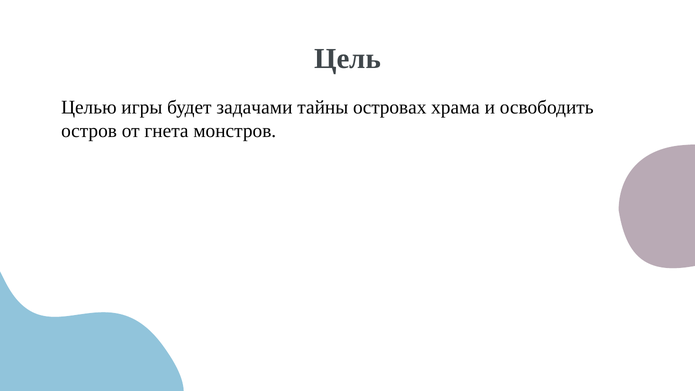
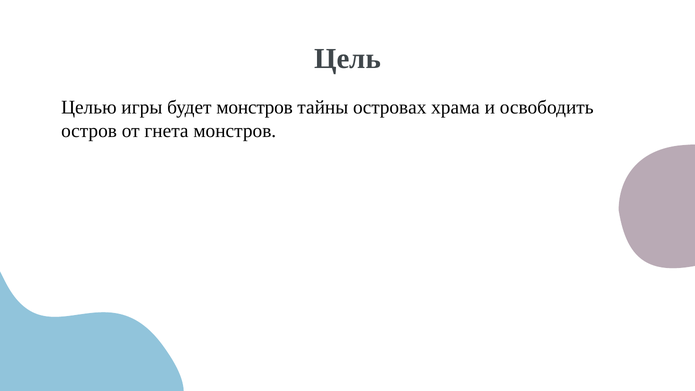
будет задачами: задачами -> монстров (255, 107)
